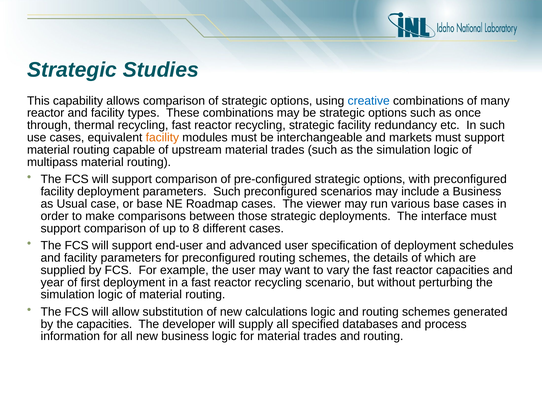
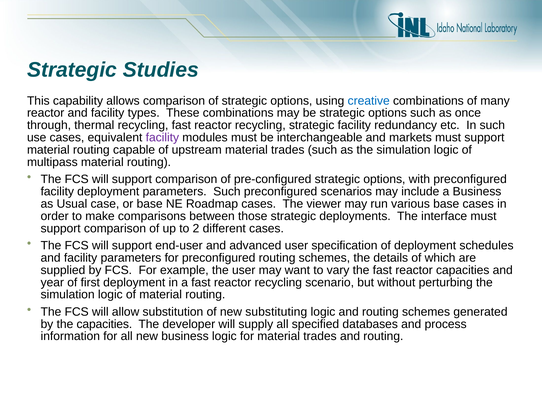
facility colour: orange -> purple (162, 137)
8: 8 -> 2 (196, 228)
calculations: calculations -> substituting (276, 311)
